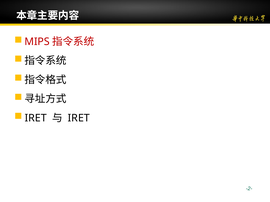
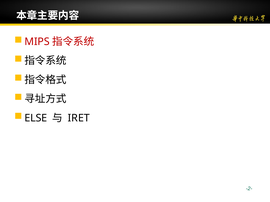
IRET: IRET -> ELSE (36, 118)
